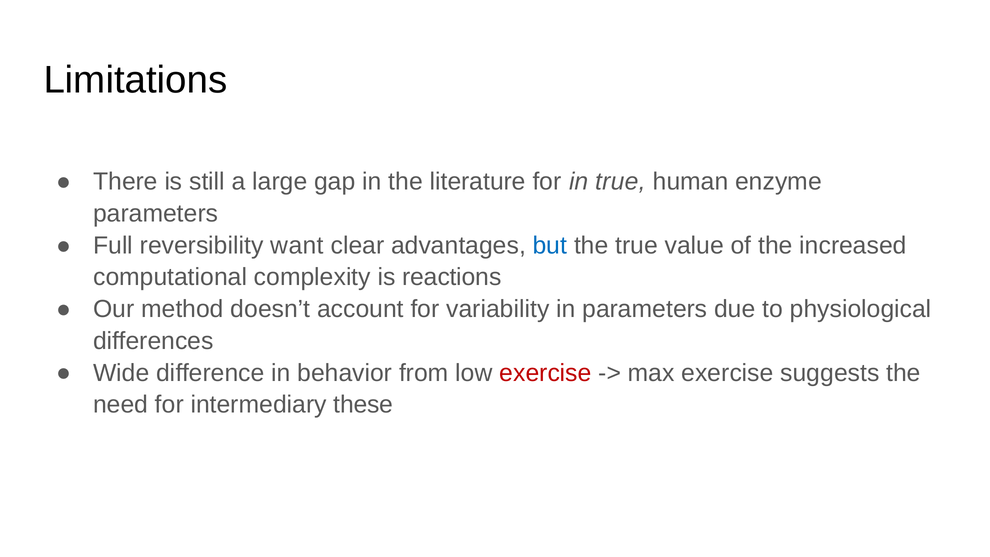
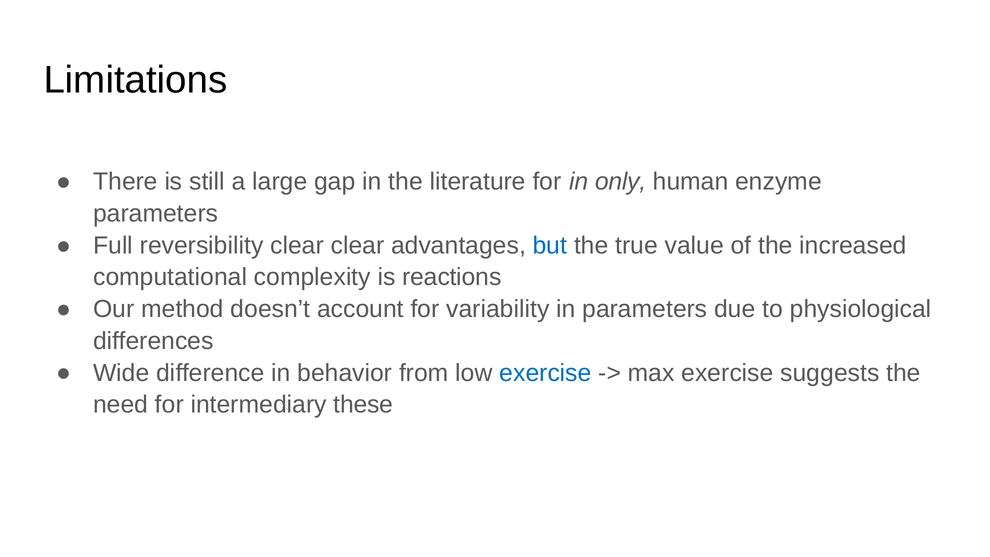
in true: true -> only (621, 182)
reversibility want: want -> clear (297, 245)
exercise colour: red -> blue (545, 373)
